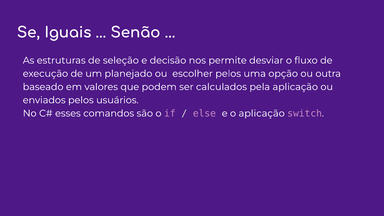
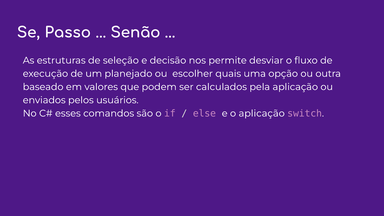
Iguais: Iguais -> Passo (68, 33)
escolher pelos: pelos -> quais (228, 74)
